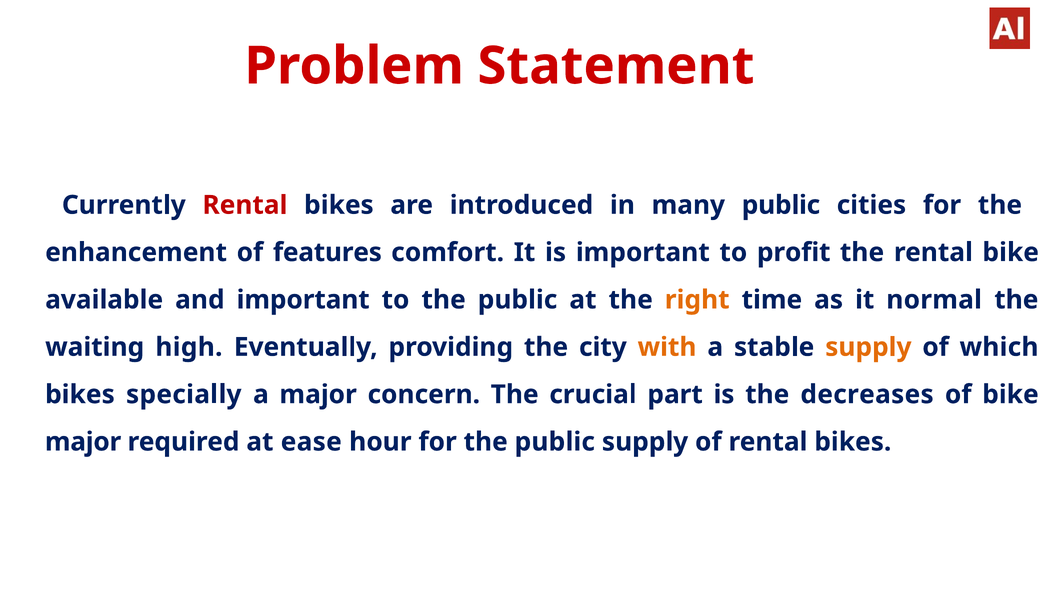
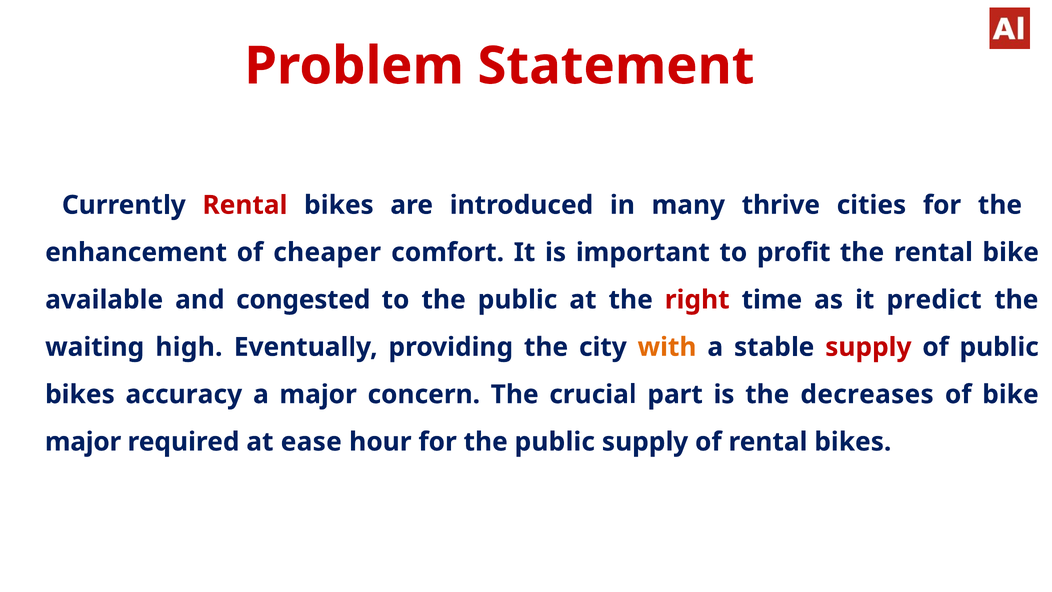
many public: public -> thrive (781, 205)
features: features -> cheaper (327, 252)
and important: important -> congested (303, 300)
right colour: orange -> red (697, 300)
normal: normal -> predict (934, 300)
supply colour: orange -> red (868, 347)
of which: which -> public (999, 347)
specially: specially -> accuracy (184, 394)
